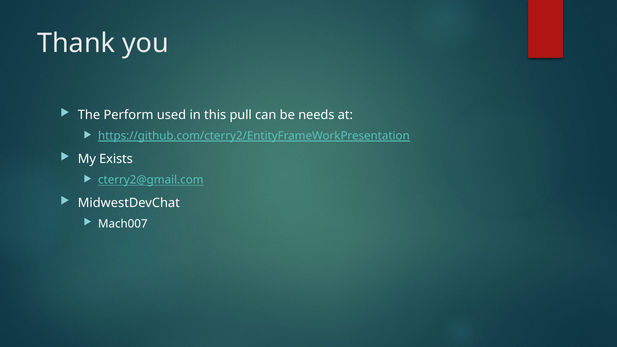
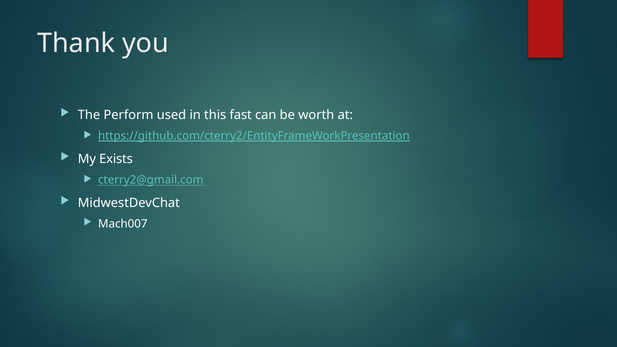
pull: pull -> fast (241, 115)
needs: needs -> worth (316, 115)
